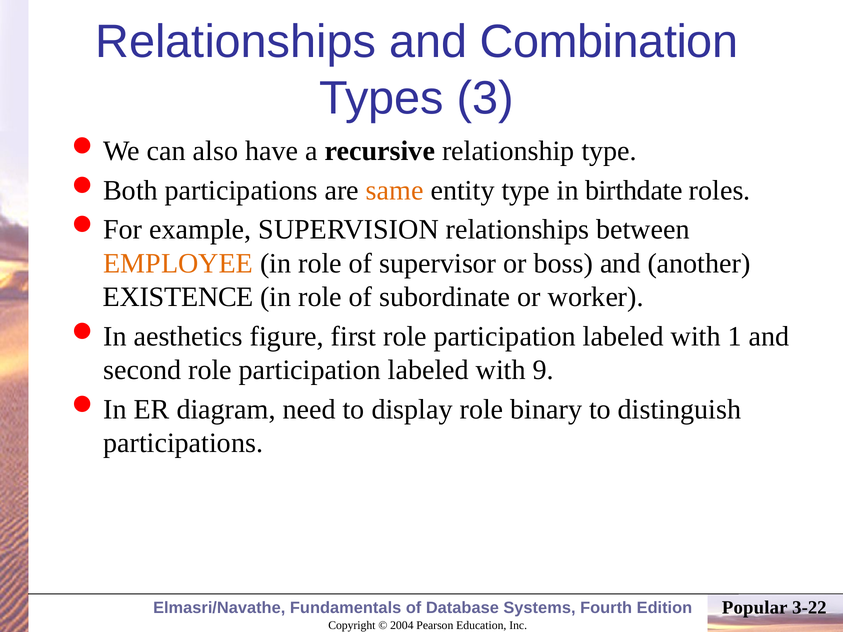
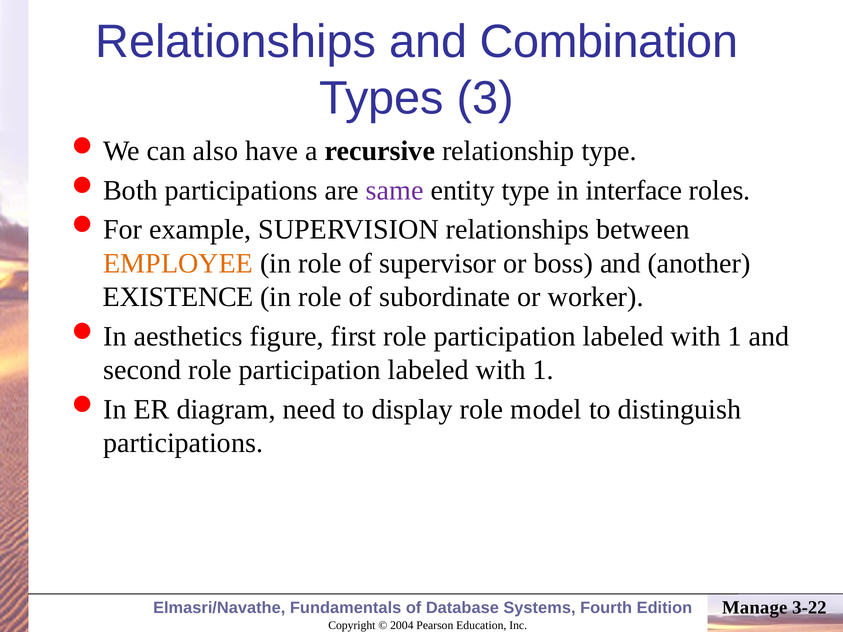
same colour: orange -> purple (395, 190)
birthdate: birthdate -> interface (634, 190)
9: 9 -> 1 (543, 370)
binary: binary -> model (546, 410)
Popular: Popular -> Manage (755, 608)
